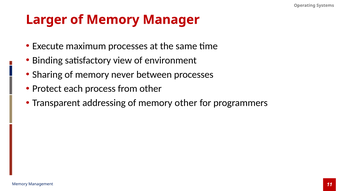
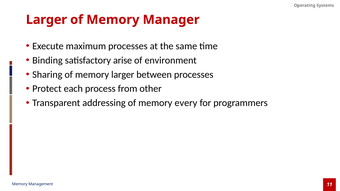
view: view -> arise (123, 60)
memory never: never -> larger (123, 75)
memory other: other -> every (186, 103)
